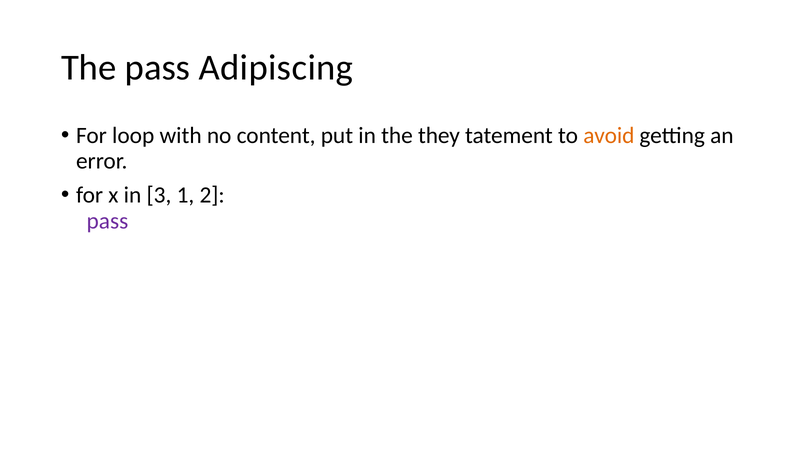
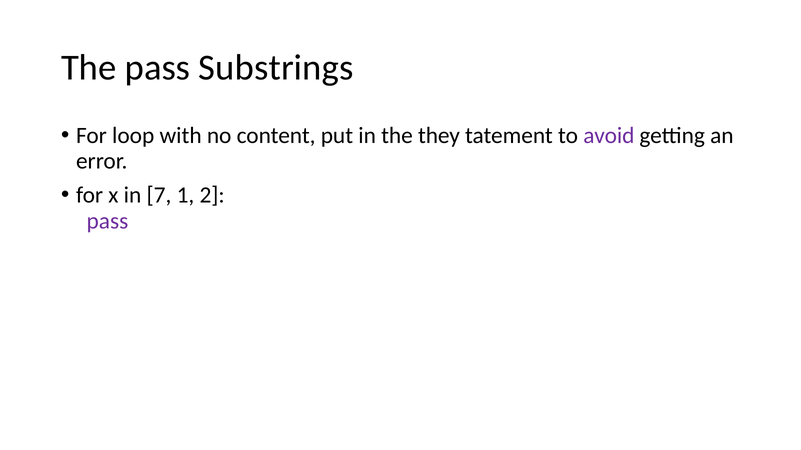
Adipiscing: Adipiscing -> Substrings (276, 68)
avoid colour: orange -> purple (609, 136)
3: 3 -> 7 (159, 196)
